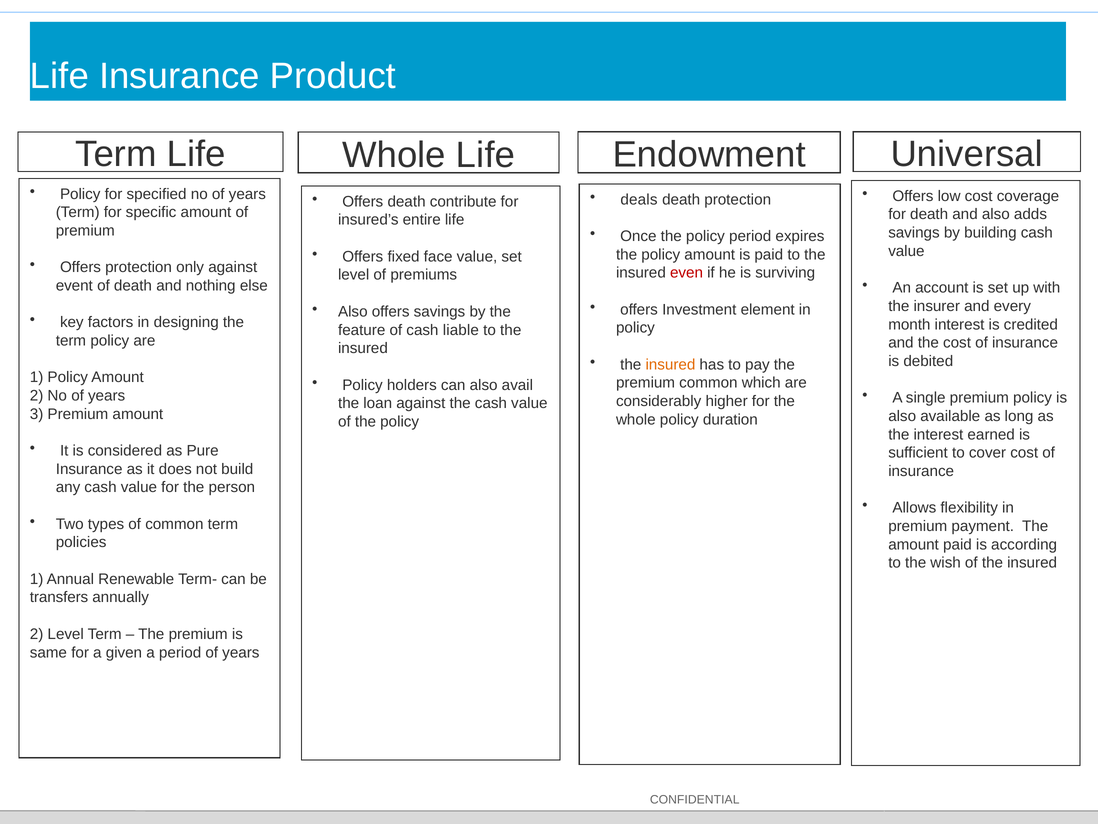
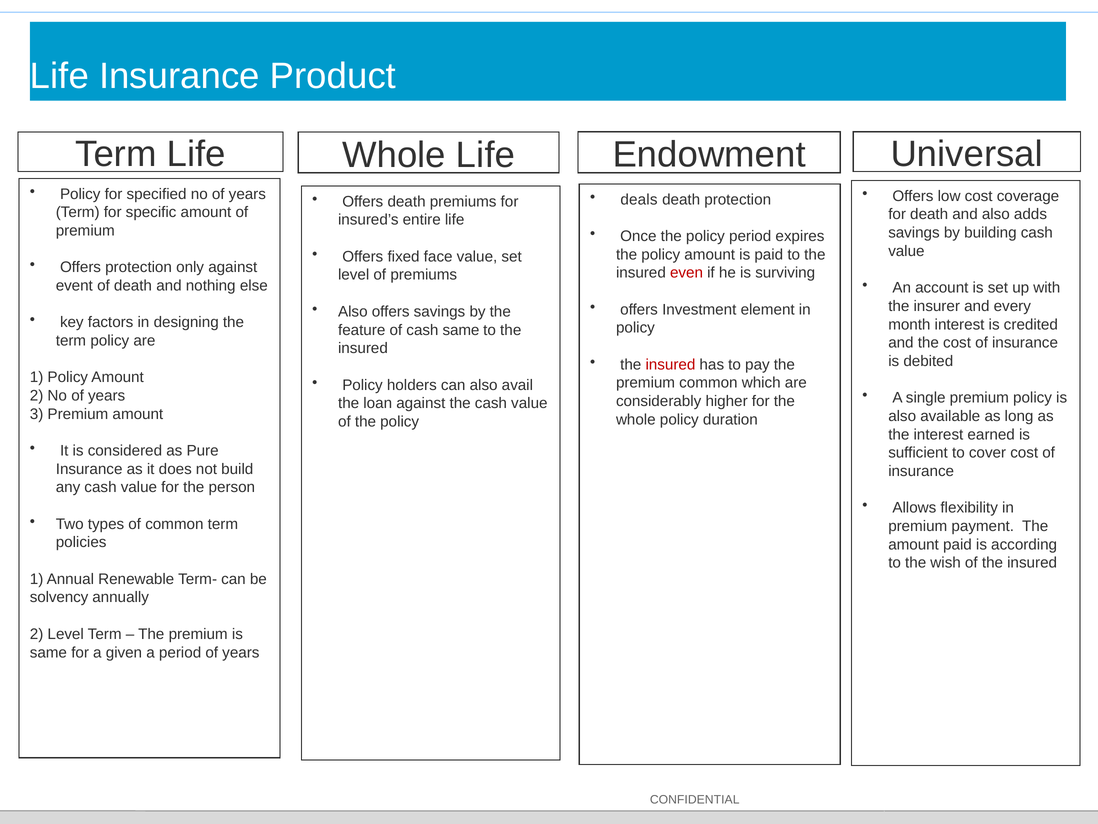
death contribute: contribute -> premiums (463, 201)
cash liable: liable -> same (461, 330)
insured colour: orange -> red (670, 364)
transfers: transfers -> solvency (59, 597)
